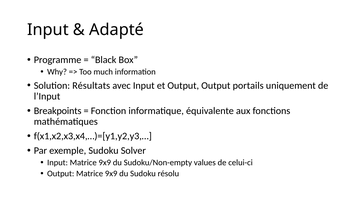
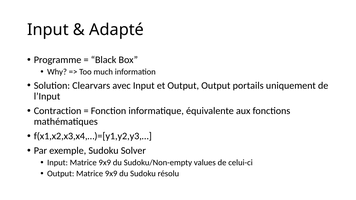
Résultats: Résultats -> Clearvars (91, 86)
Breakpoints: Breakpoints -> Contraction (58, 111)
